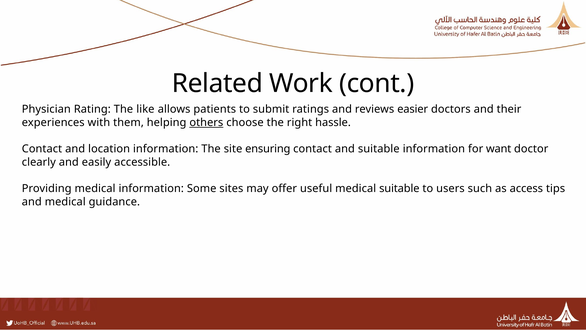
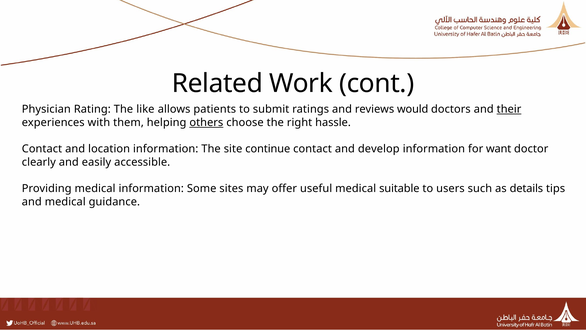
easier: easier -> would (413, 109)
their underline: none -> present (509, 109)
ensuring: ensuring -> continue (268, 149)
and suitable: suitable -> develop (379, 149)
access: access -> details (526, 188)
